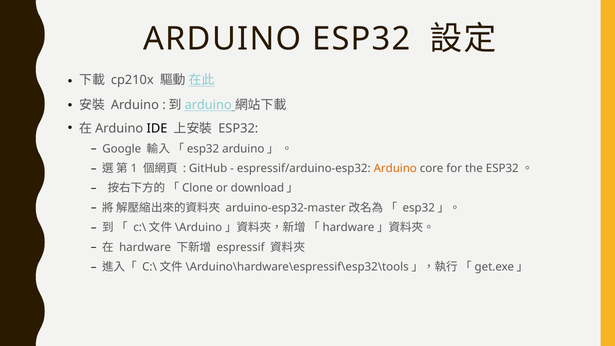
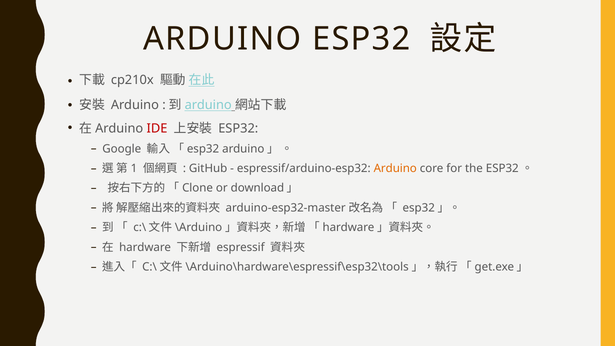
IDE colour: black -> red (157, 128)
